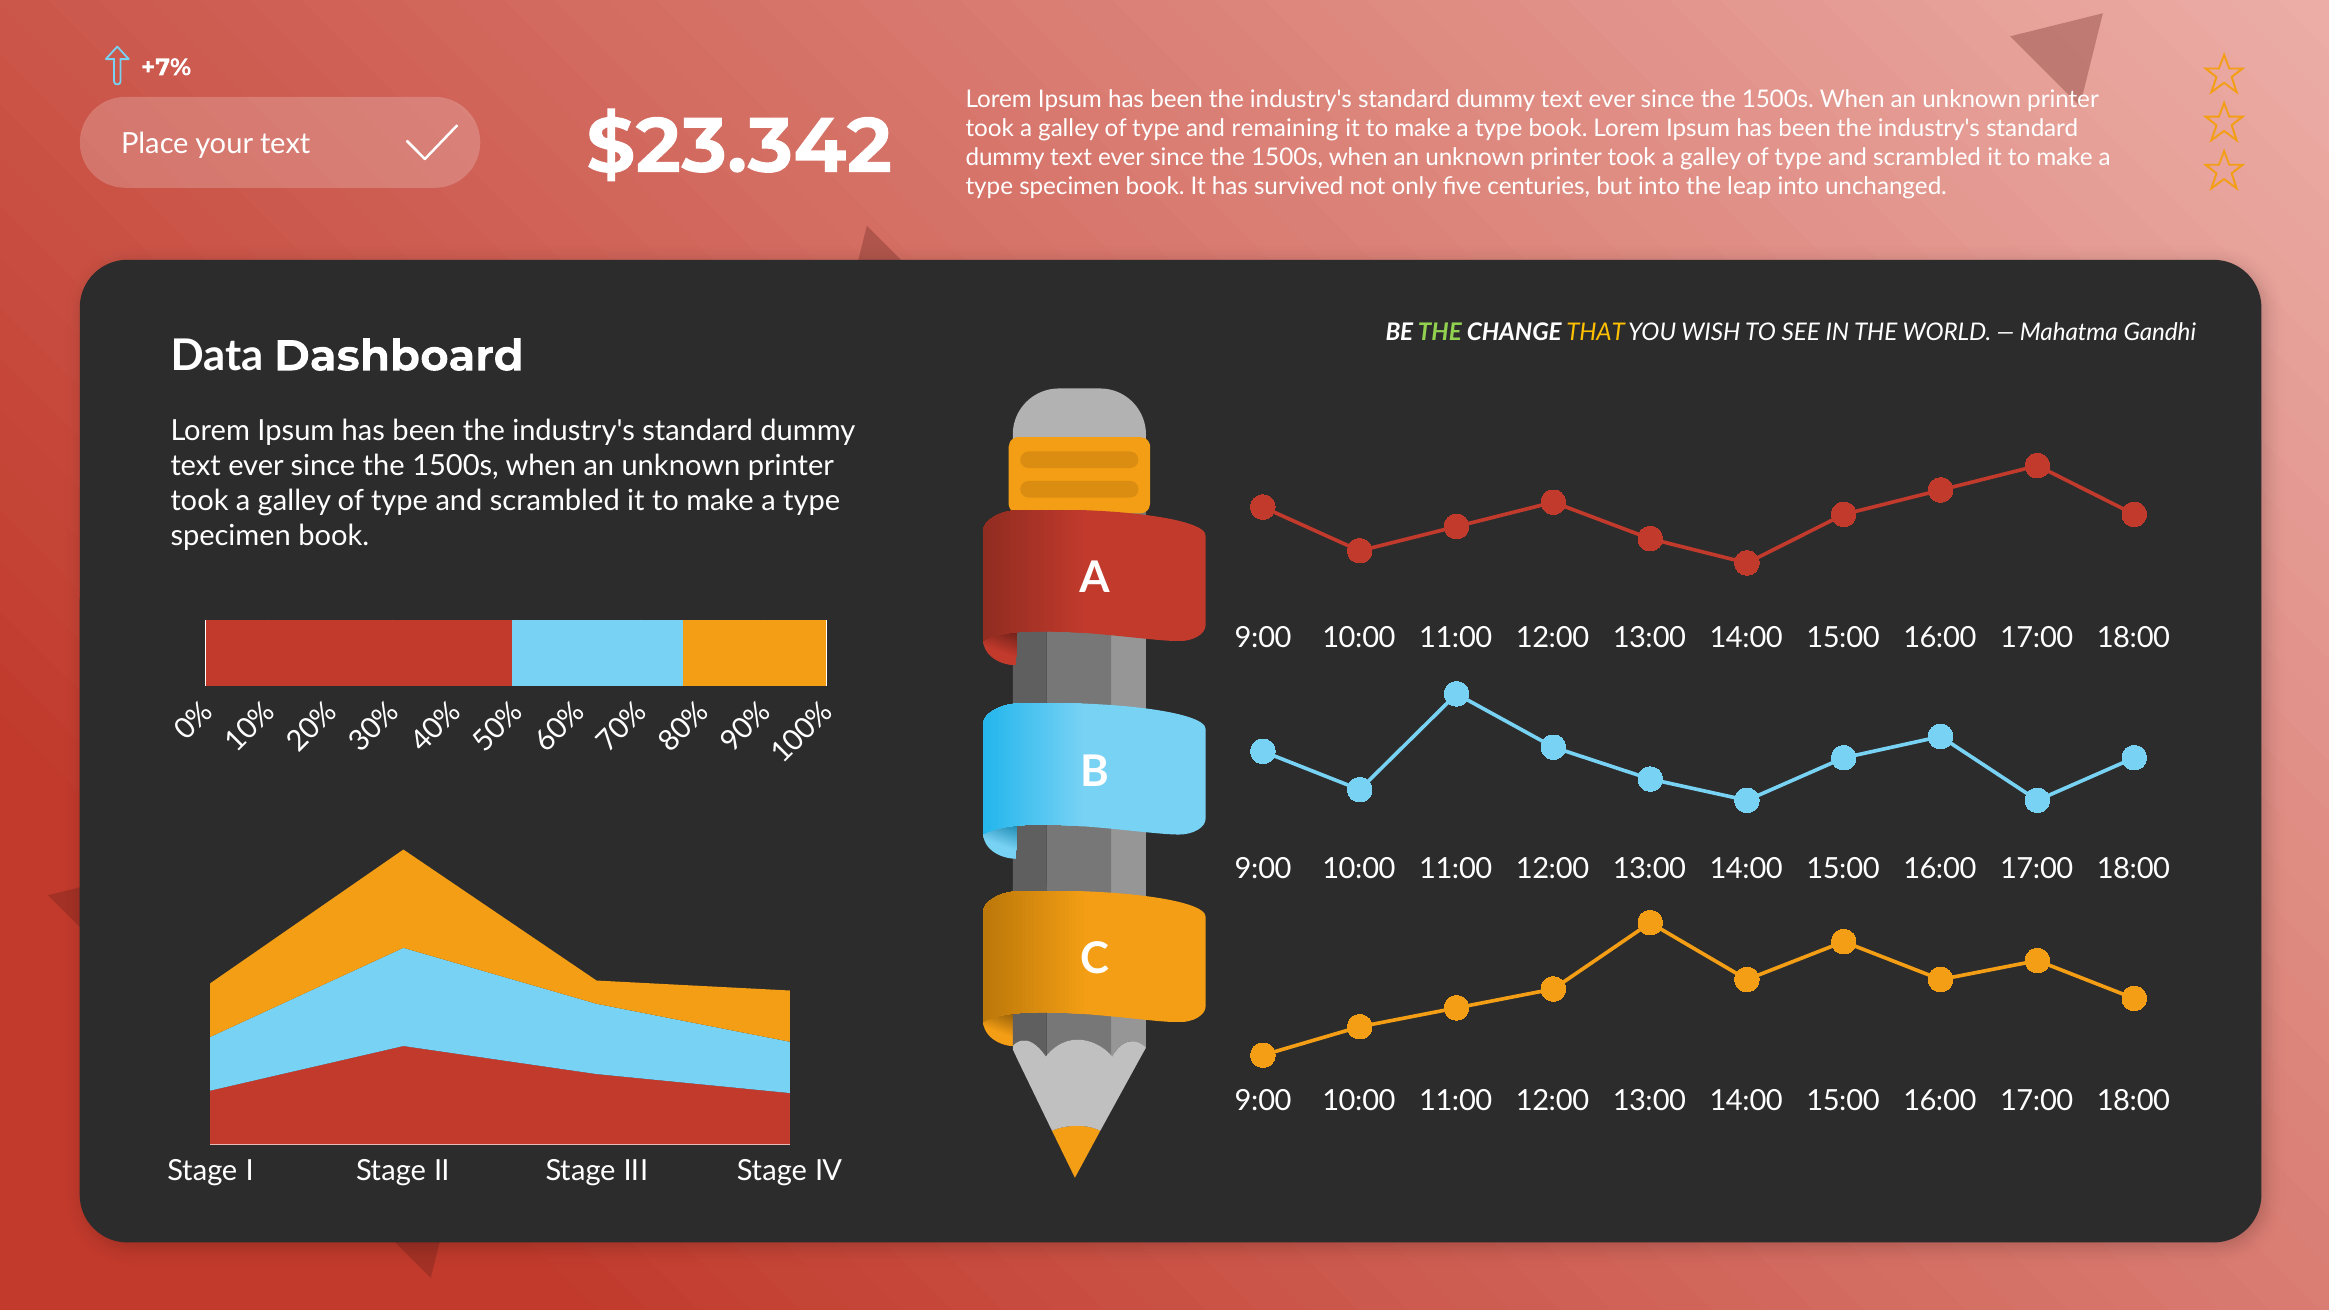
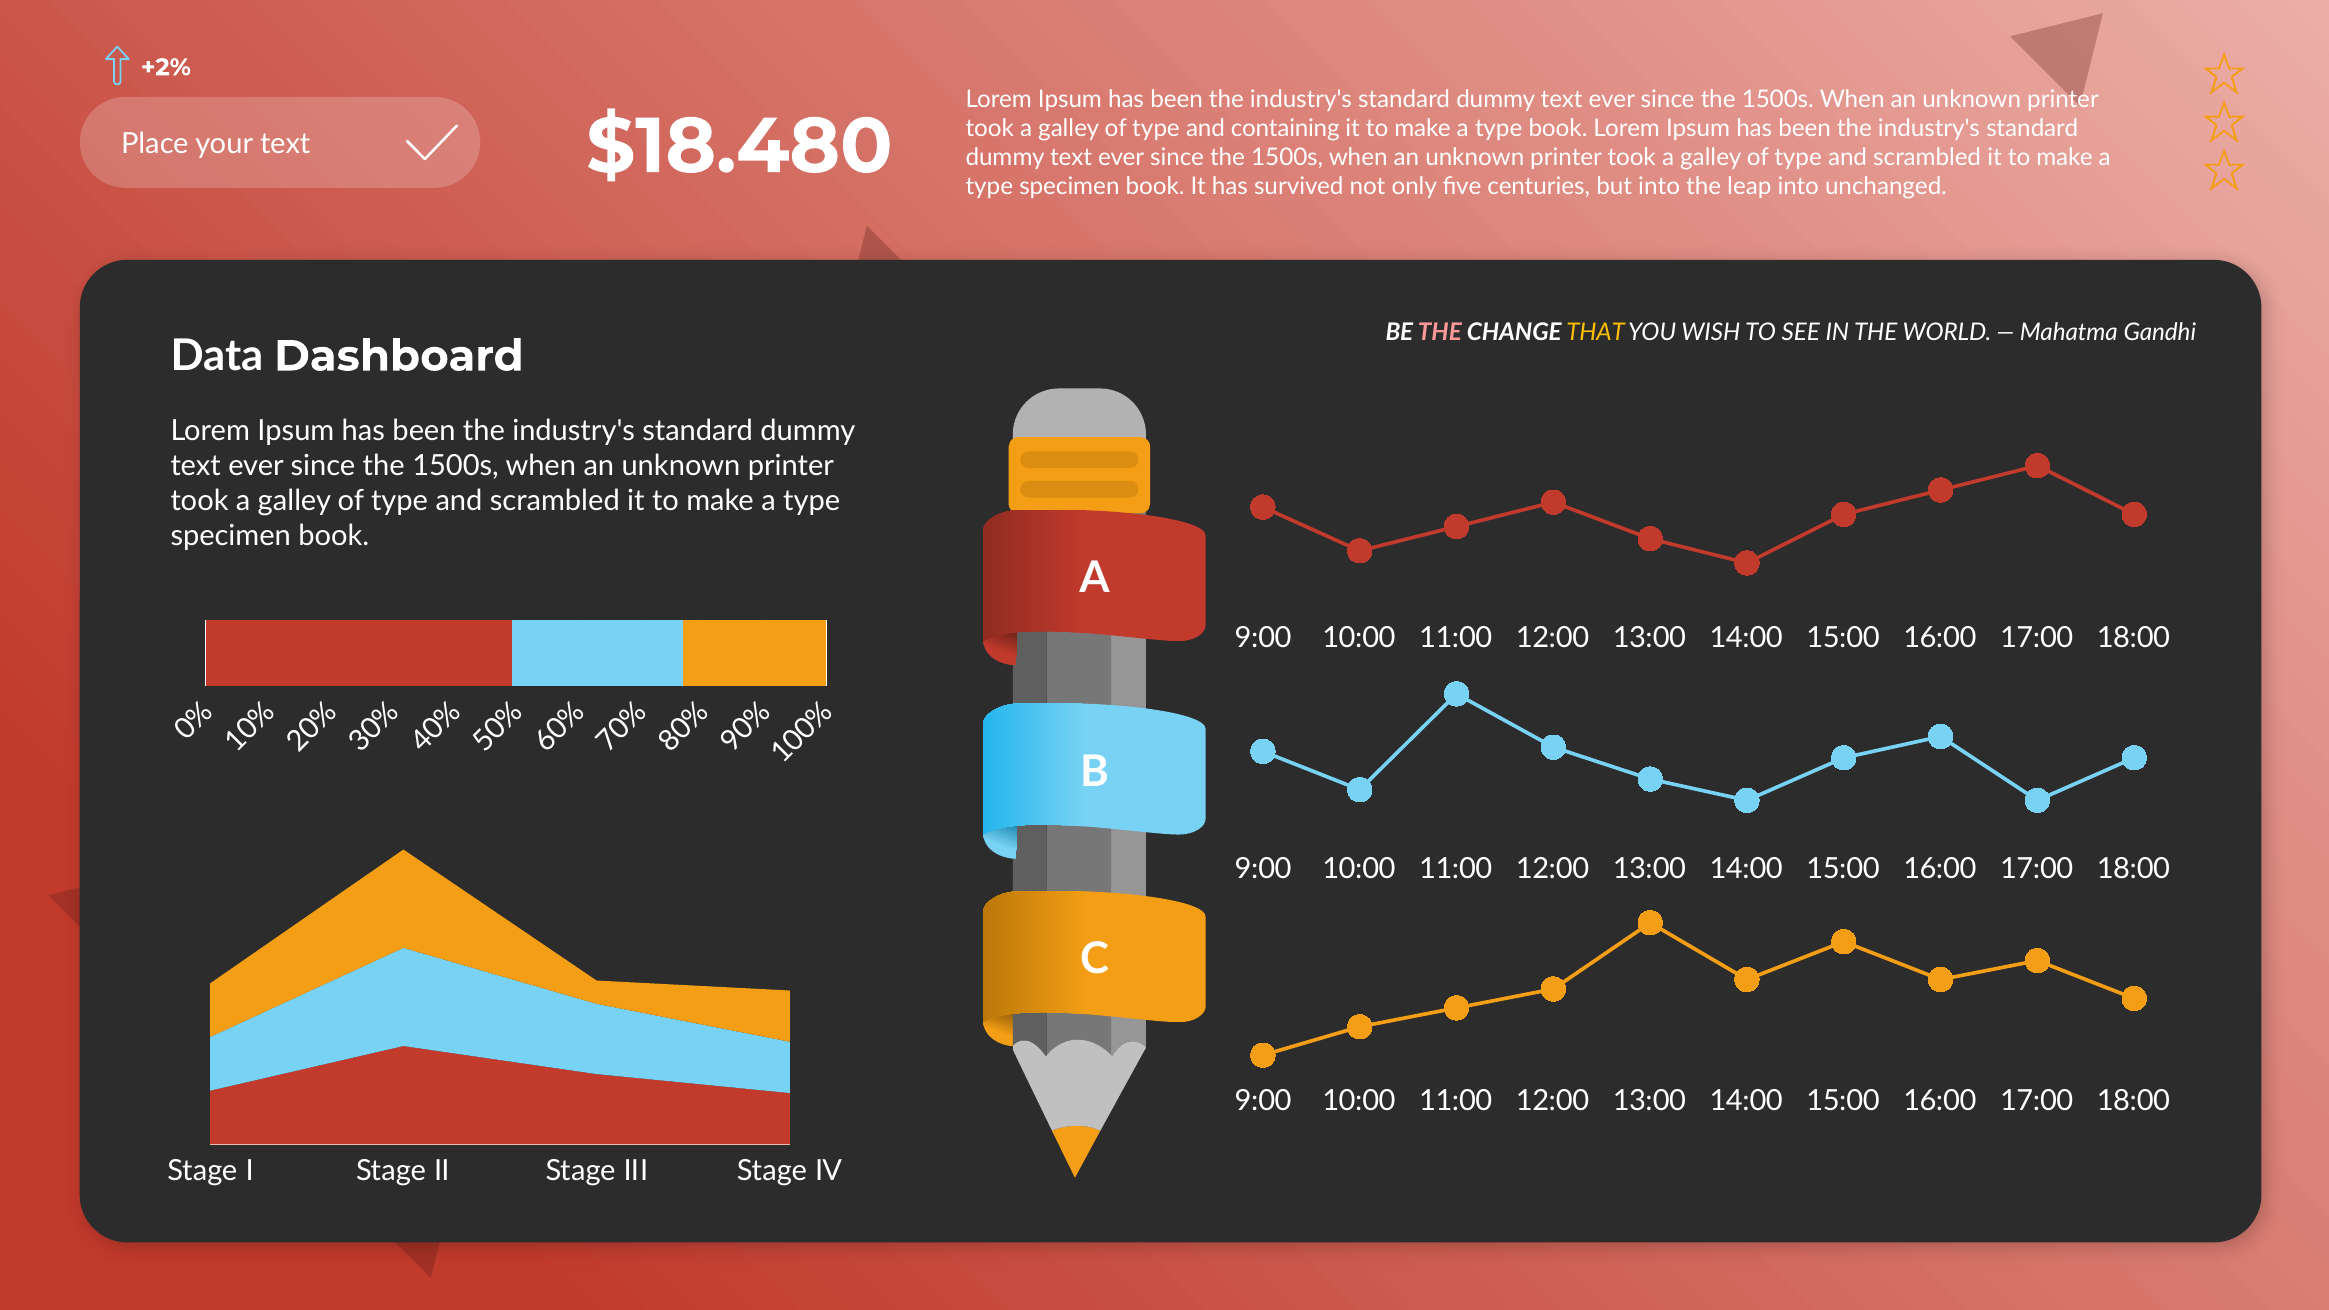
+7%: +7% -> +2% (166, 67)
remaining: remaining -> containing (1285, 128)
$23.342: $23.342 -> $18.480 (739, 146)
THE colour: light green -> pink (1440, 333)
